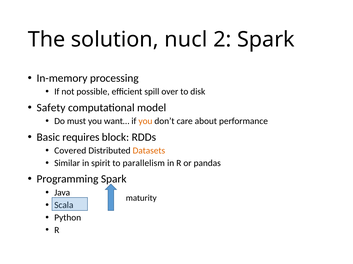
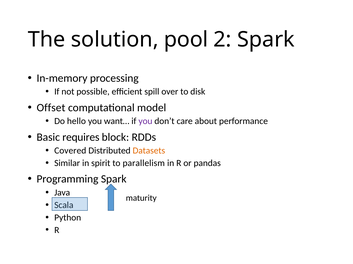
nucl: nucl -> pool (186, 40)
Safety: Safety -> Offset (51, 108)
must: must -> hello (76, 121)
you colour: orange -> purple (145, 121)
